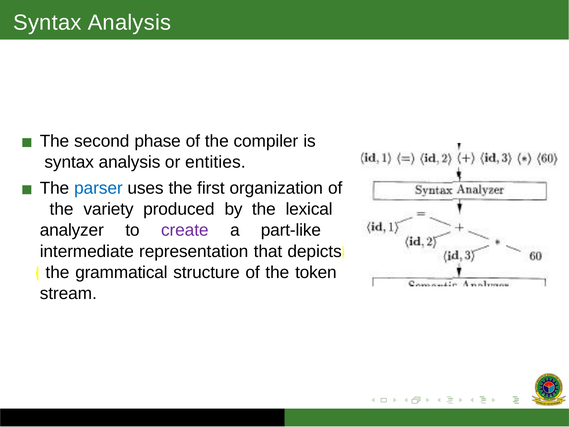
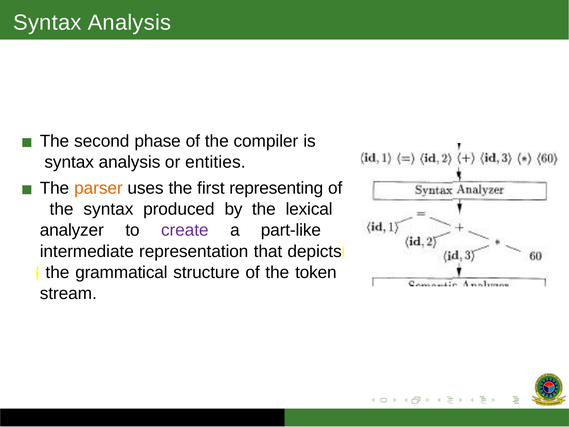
parser colour: blue -> orange (98, 188)
organization: organization -> representing (276, 188)
the variety: variety -> syntax (108, 209)
